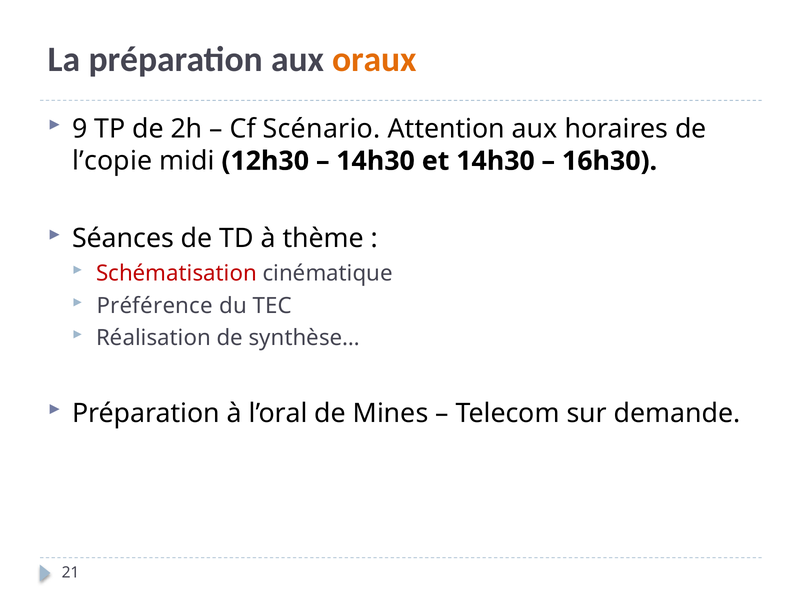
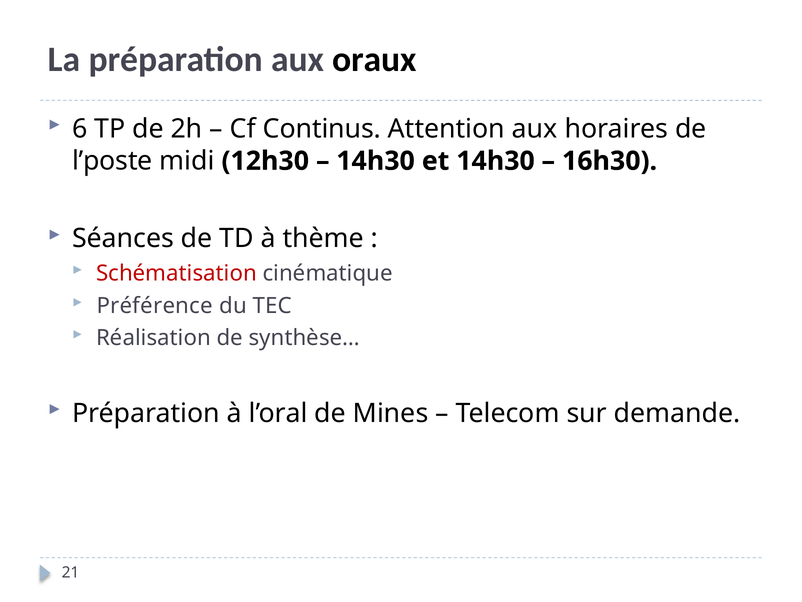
oraux colour: orange -> black (375, 59)
9: 9 -> 6 (80, 129)
Scénario: Scénario -> Continus (322, 129)
l’copie: l’copie -> l’poste (112, 161)
